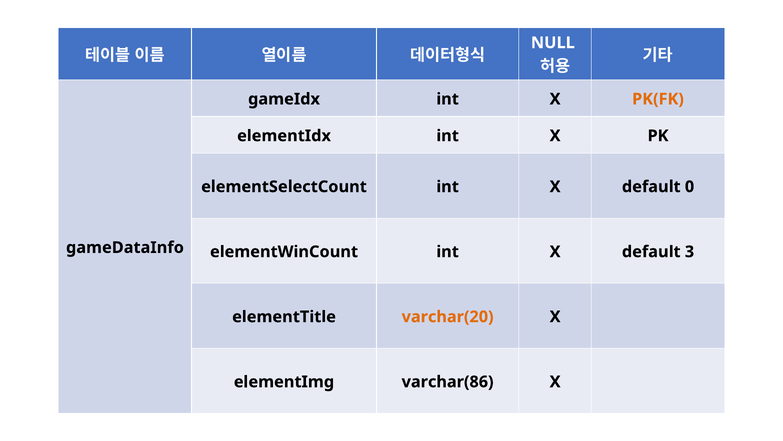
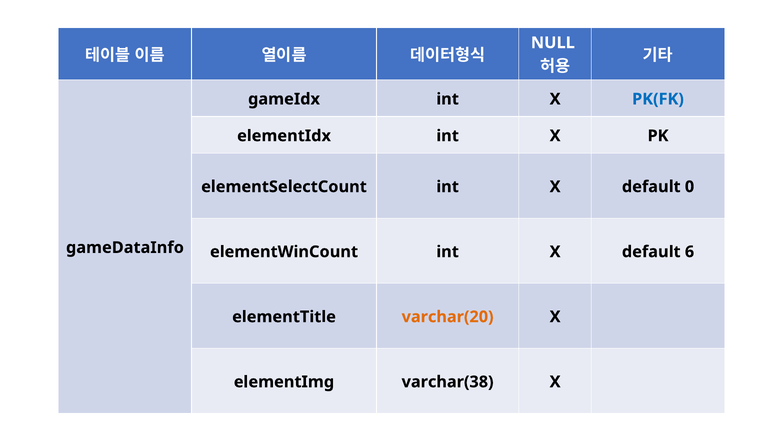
PK(FK colour: orange -> blue (658, 99)
3: 3 -> 6 (690, 251)
varchar(86: varchar(86 -> varchar(38 (448, 381)
